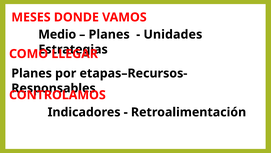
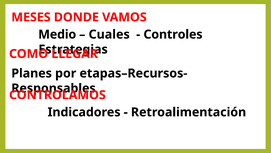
Planes: Planes -> Cuales (109, 34)
Unidades: Unidades -> Controles (173, 34)
